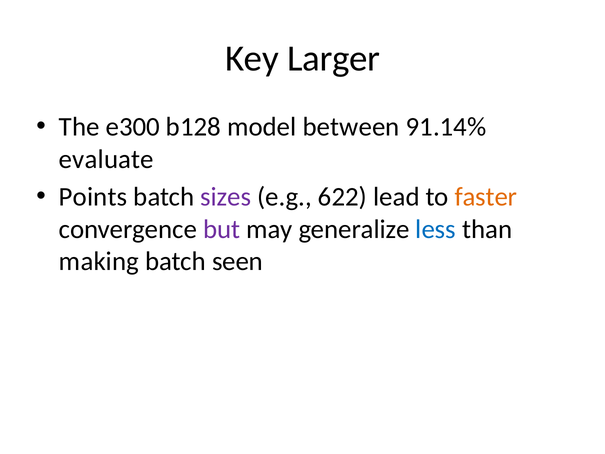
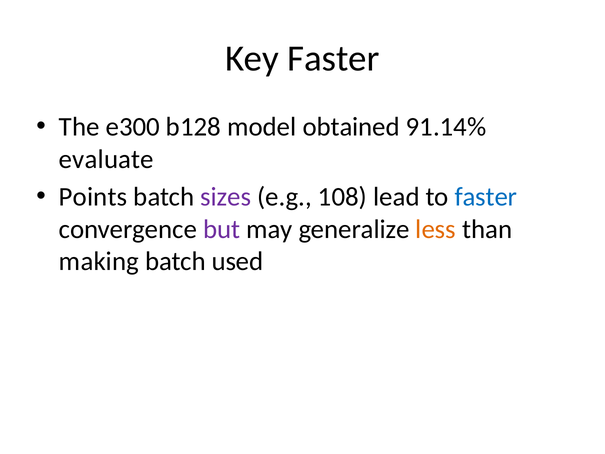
Key Larger: Larger -> Faster (333, 59)
between: between -> obtained (351, 127)
622: 622 -> 108 (342, 197)
faster colour: orange -> blue (486, 197)
less colour: blue -> orange (436, 229)
seen: seen -> used (237, 261)
